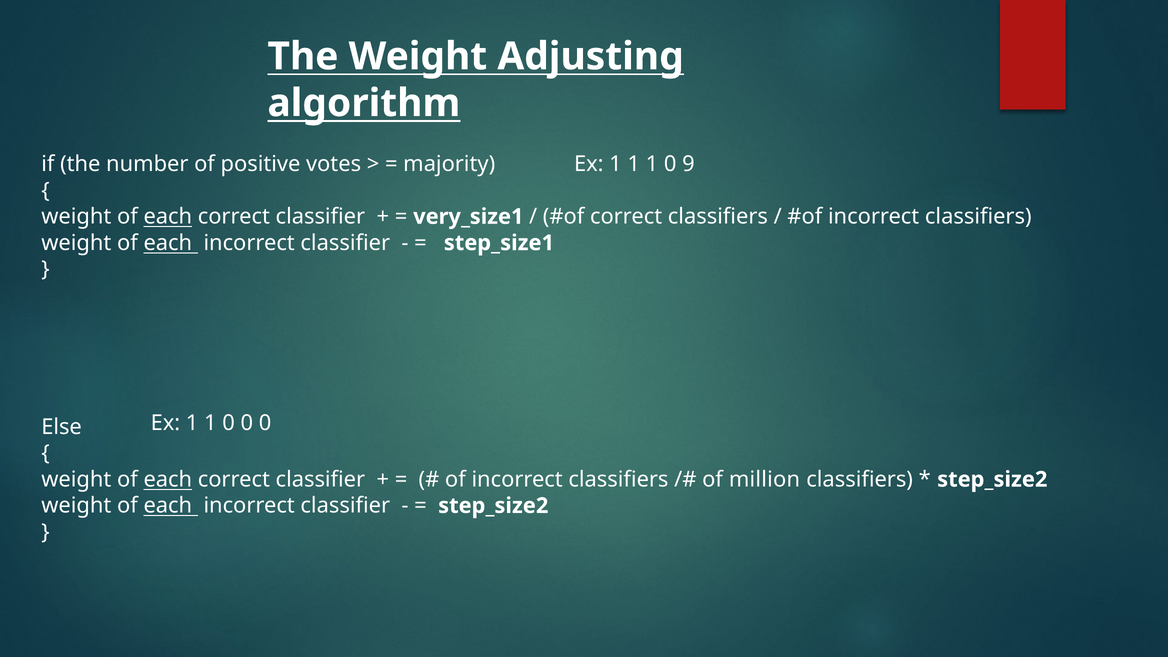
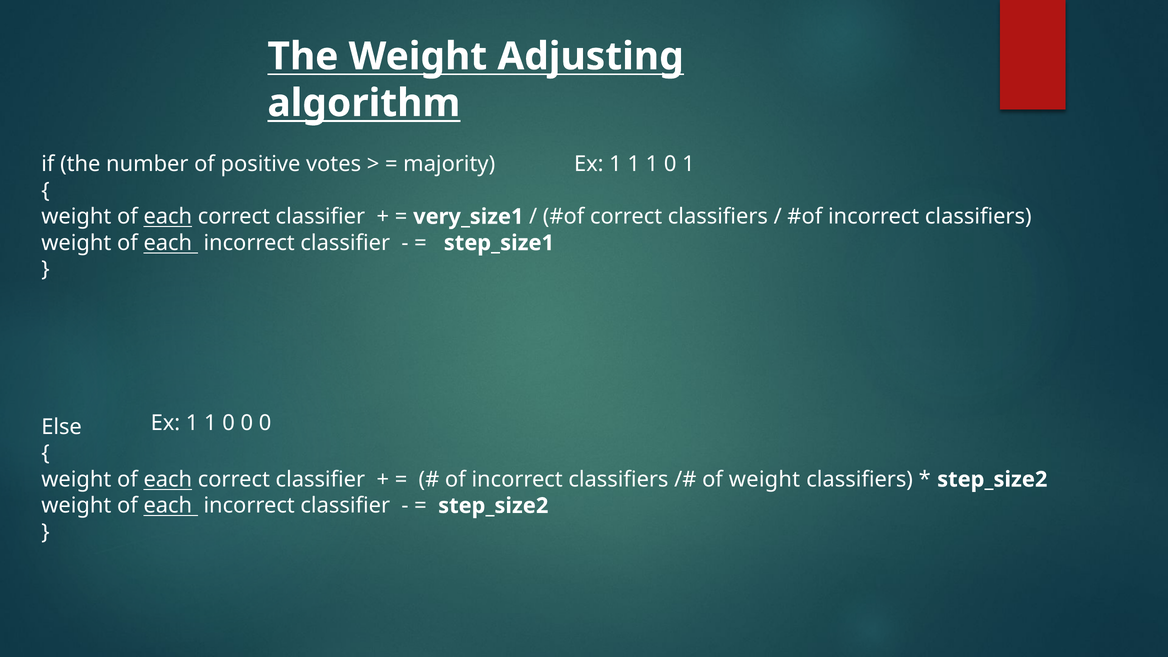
0 9: 9 -> 1 (688, 164)
of million: million -> weight (764, 479)
